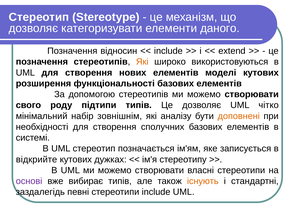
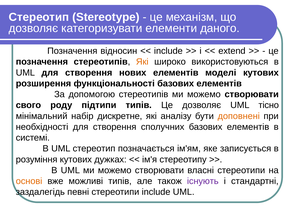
чітко: чітко -> тісно (269, 106)
зовнішнім: зовнішнім -> дискретне (120, 116)
відкрийте: відкрийте -> розуміння (37, 160)
основі colour: purple -> orange (29, 182)
вибирає: вибирає -> можливі (86, 182)
існують colour: orange -> purple (203, 182)
